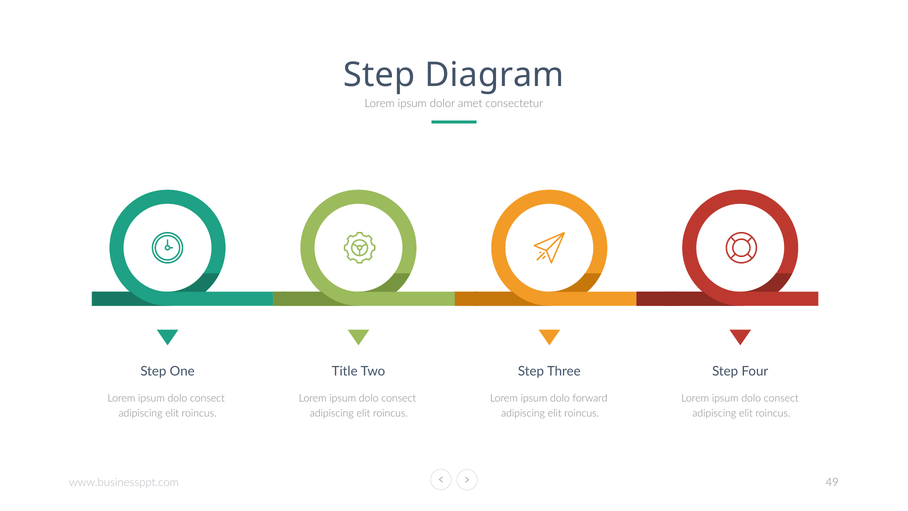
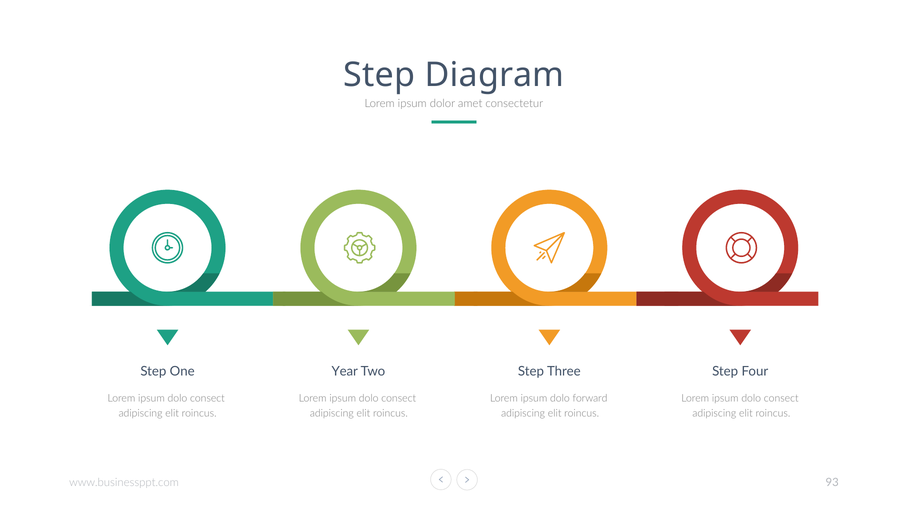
Title: Title -> Year (345, 371)
49: 49 -> 93 (832, 482)
